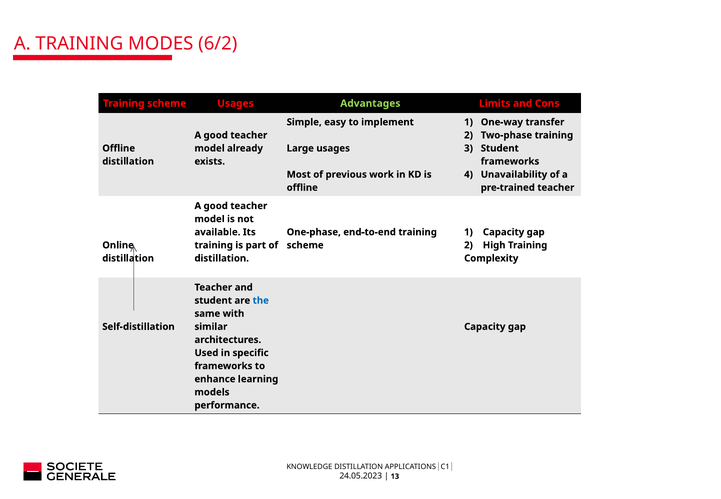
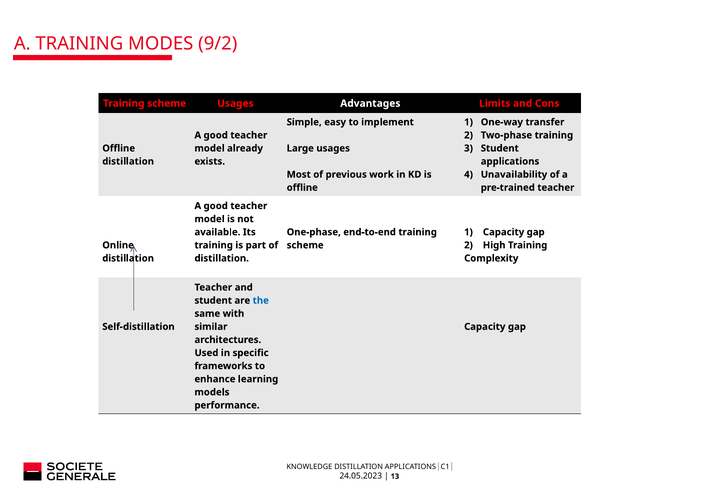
6/2: 6/2 -> 9/2 (218, 43)
Advantages colour: light green -> white (370, 103)
frameworks: frameworks -> applications (510, 161)
